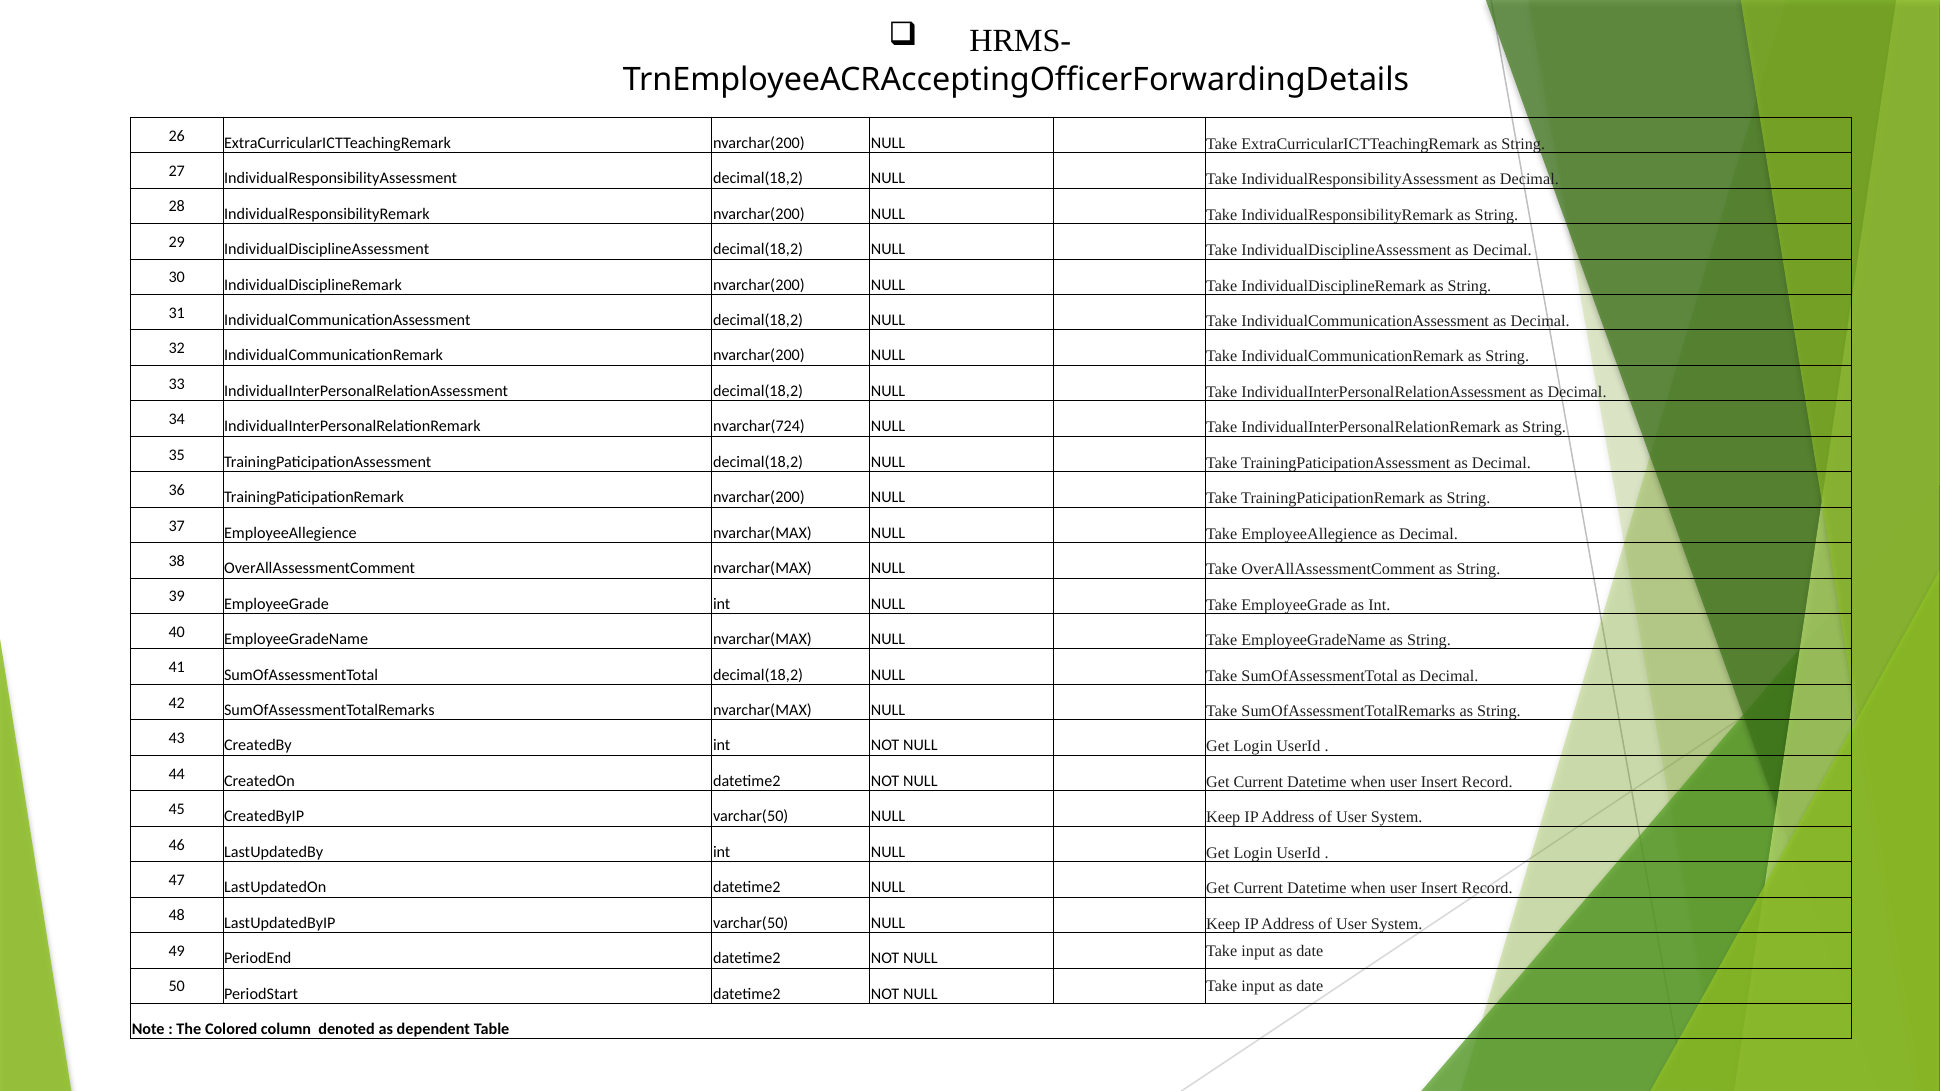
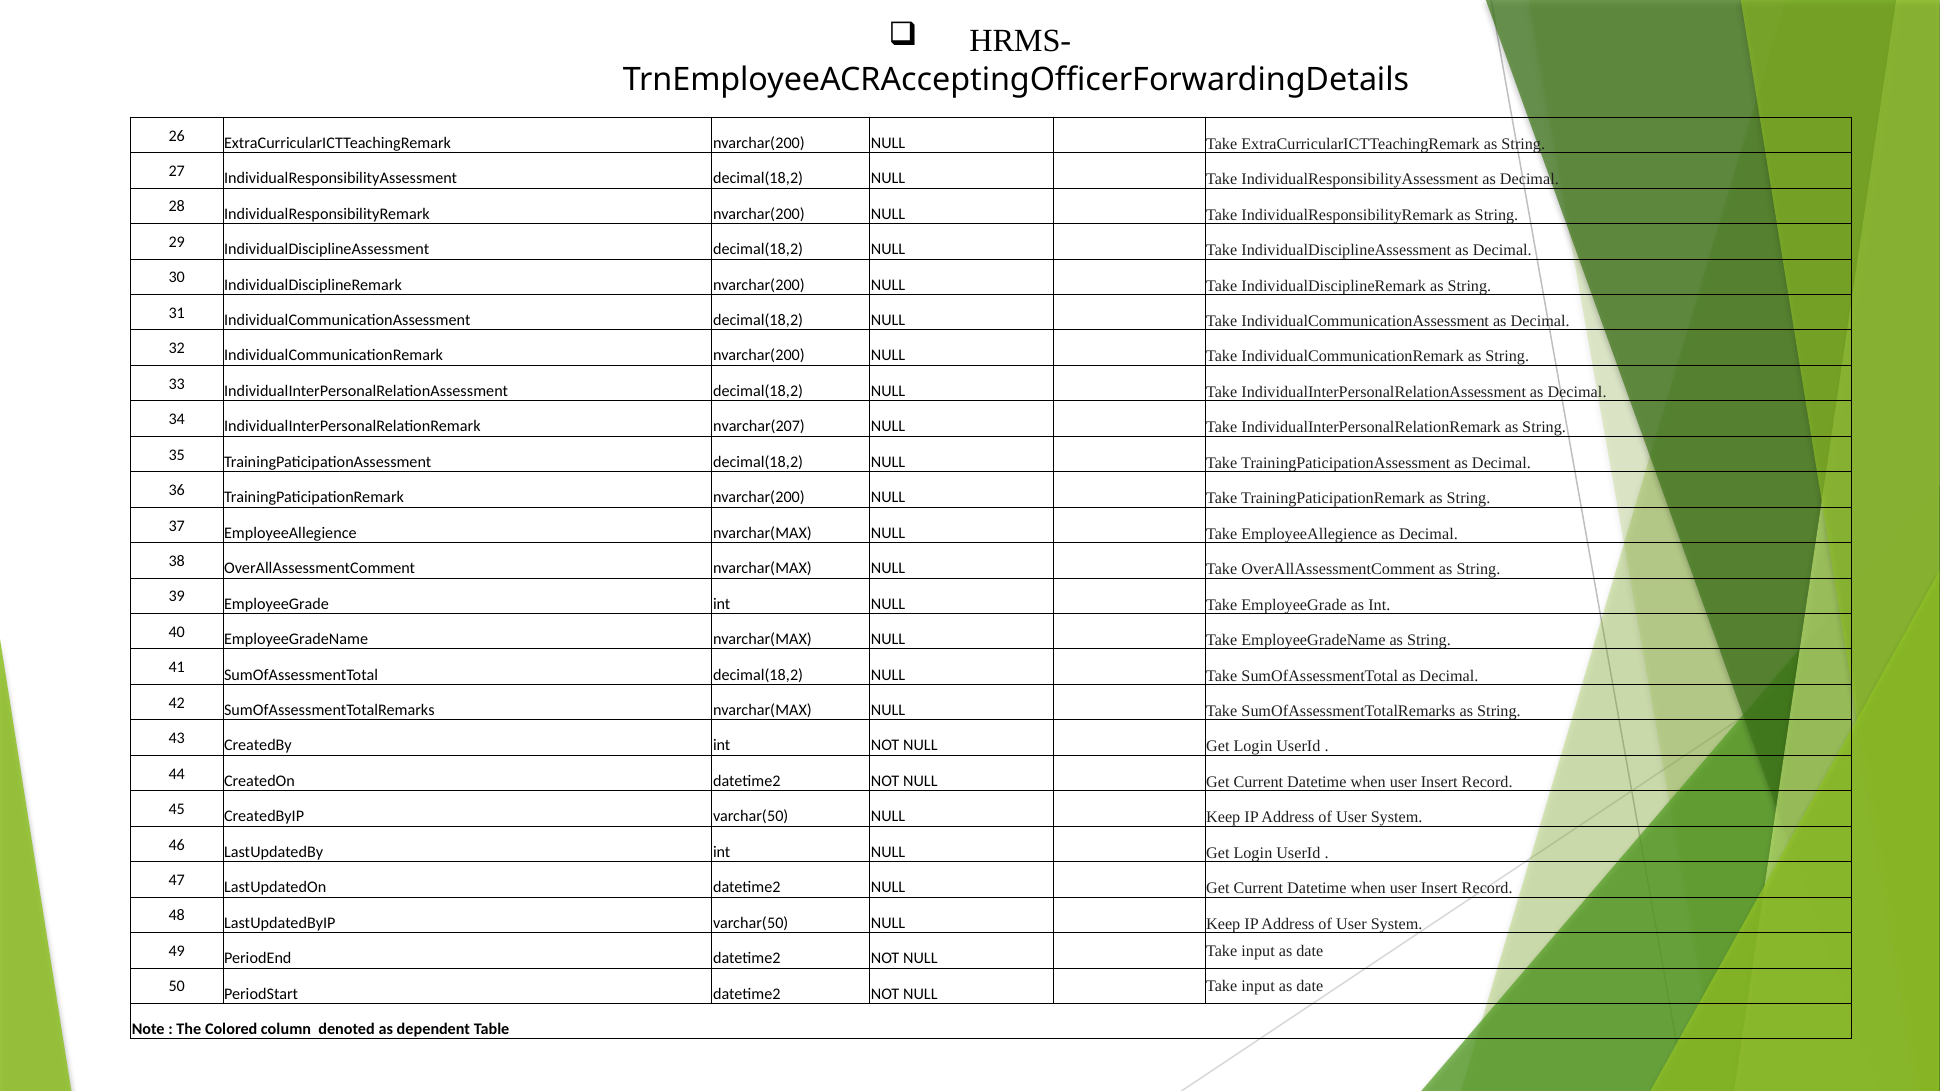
nvarchar(724: nvarchar(724 -> nvarchar(207 (759, 427)
